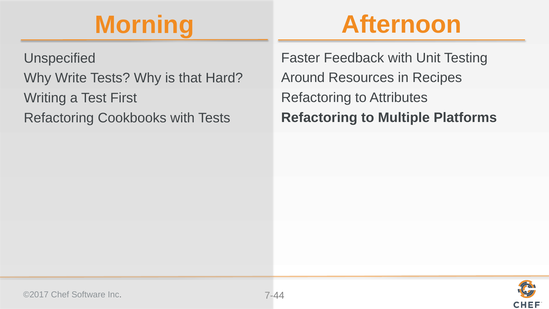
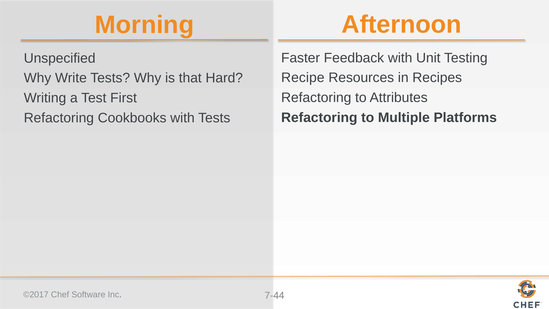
Around: Around -> Recipe (303, 78)
